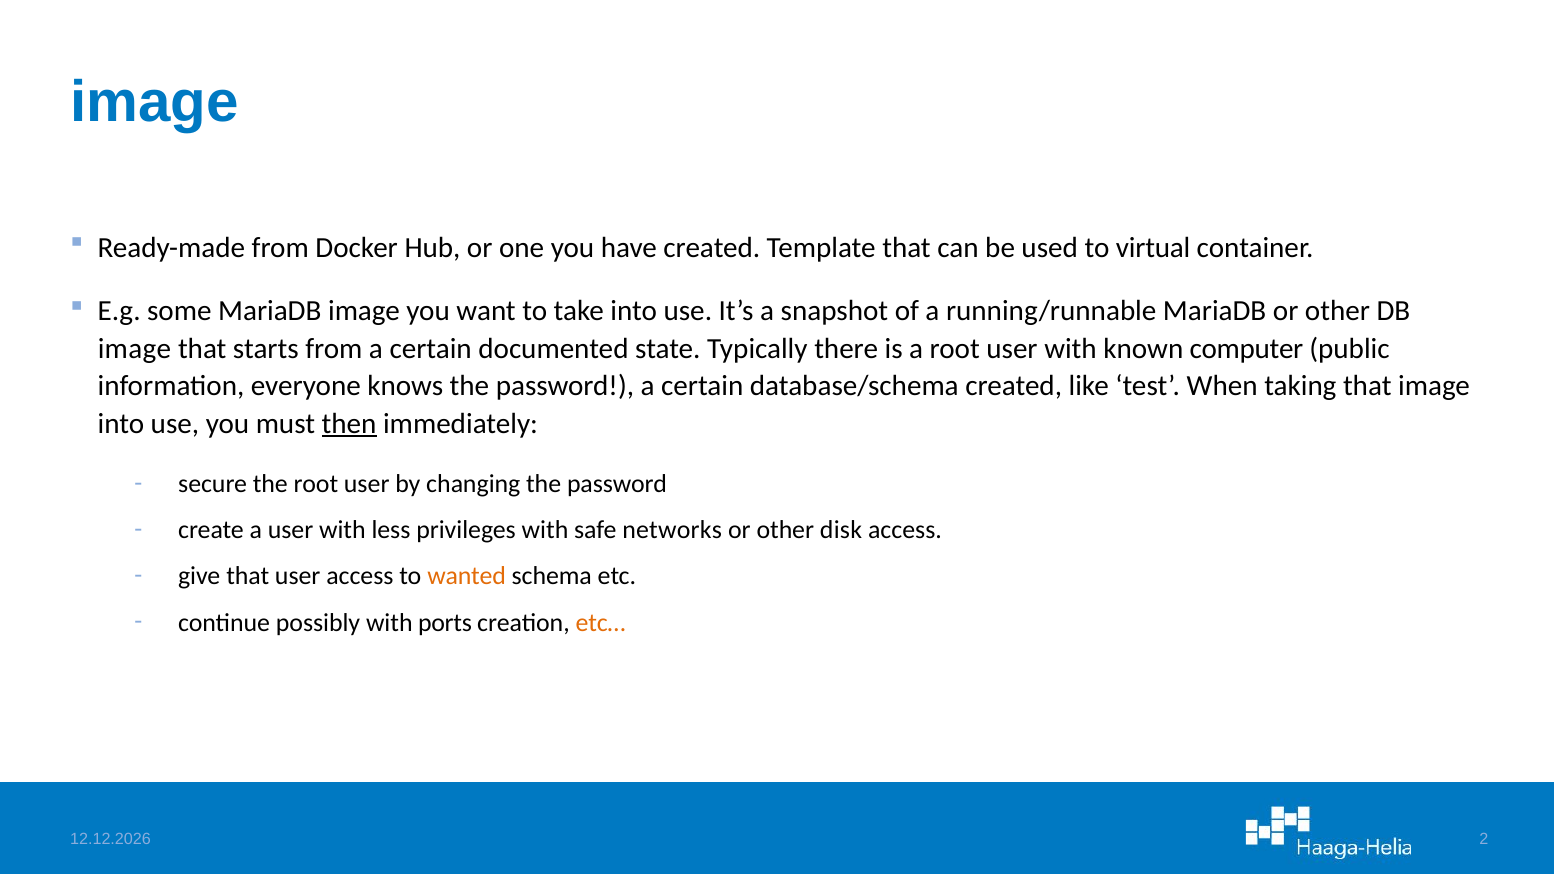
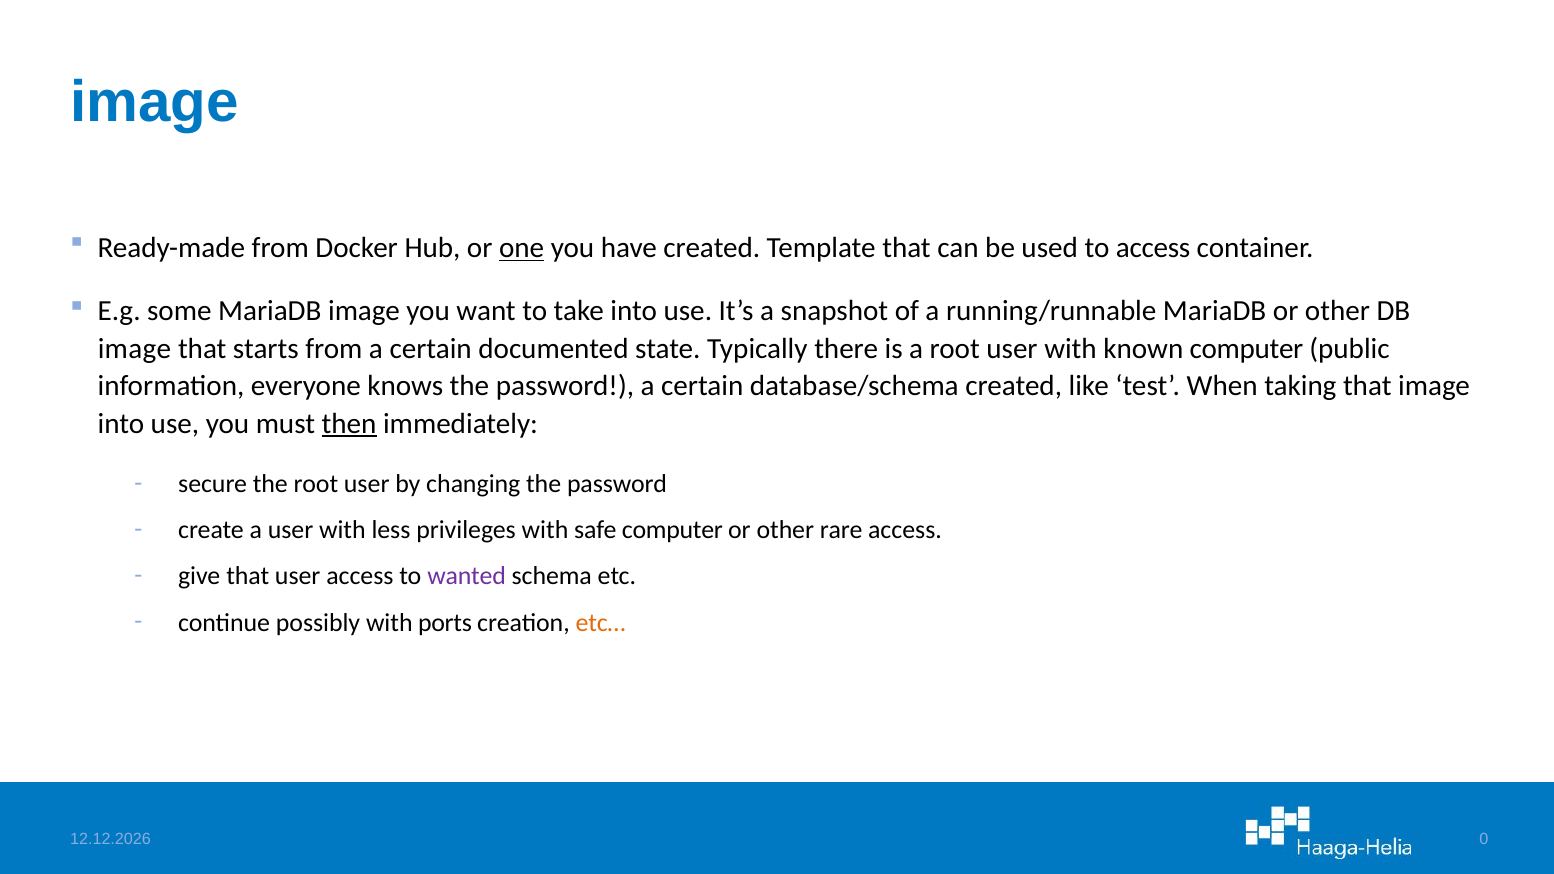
one underline: none -> present (522, 248)
to virtual: virtual -> access (1153, 248)
safe networks: networks -> computer (672, 530)
disk: disk -> rare (841, 530)
wanted colour: orange -> purple (467, 576)
2: 2 -> 0 (1484, 839)
